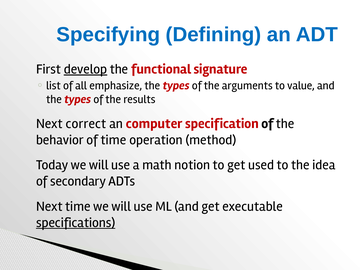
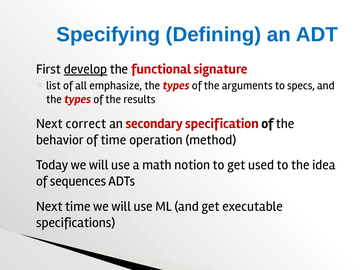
value: value -> specs (301, 86)
computer: computer -> secondary (154, 124)
secondary: secondary -> sequences (78, 181)
specifications underline: present -> none (76, 223)
